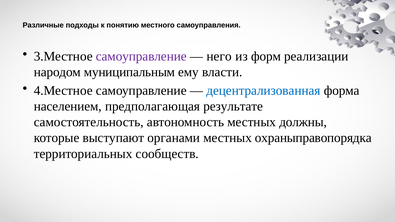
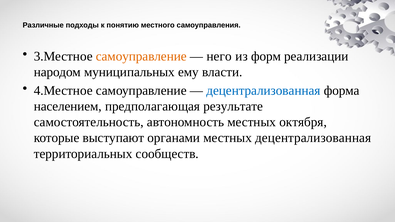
самоуправление colour: purple -> orange (141, 56)
муниципальным: муниципальным -> муниципальных (129, 72)
должны: должны -> октября (303, 122)
местных охраныправопорядка: охраныправопорядка -> децентрализованная (313, 138)
